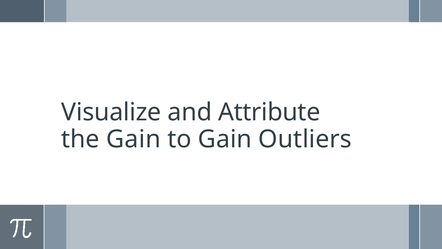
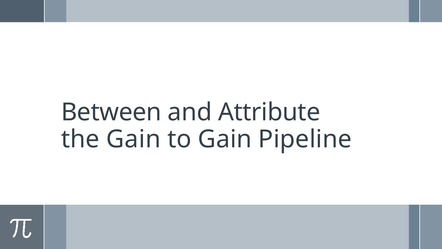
Visualize: Visualize -> Between (111, 112)
Outliers: Outliers -> Pipeline (305, 139)
